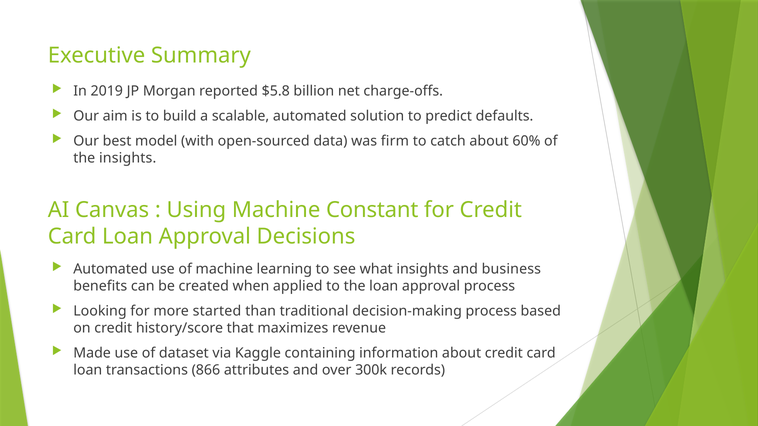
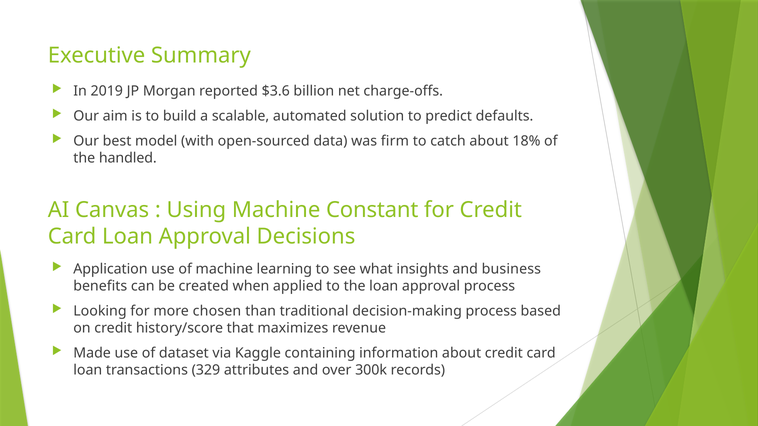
$5.8: $5.8 -> $3.6 (276, 91)
60%: 60% -> 18% (526, 141)
the insights: insights -> handled (128, 158)
Automated: Automated -> Application (110, 269)
started: started -> chosen (217, 311)
866: 866 -> 329 (206, 370)
